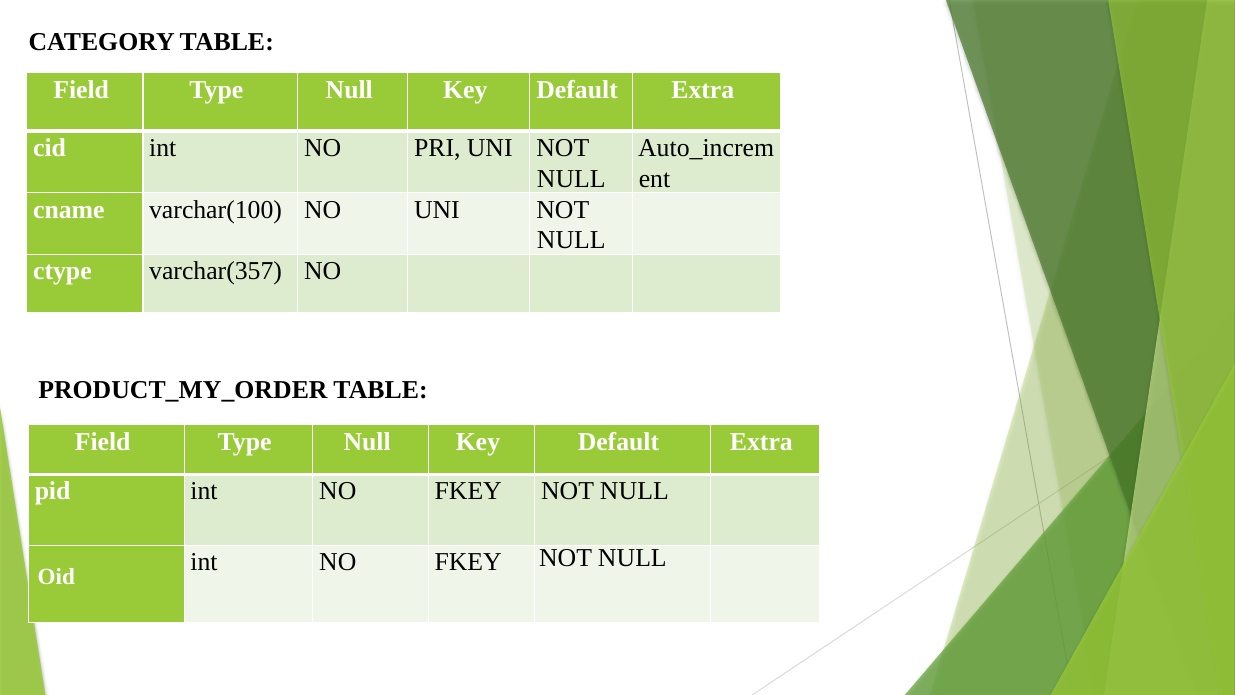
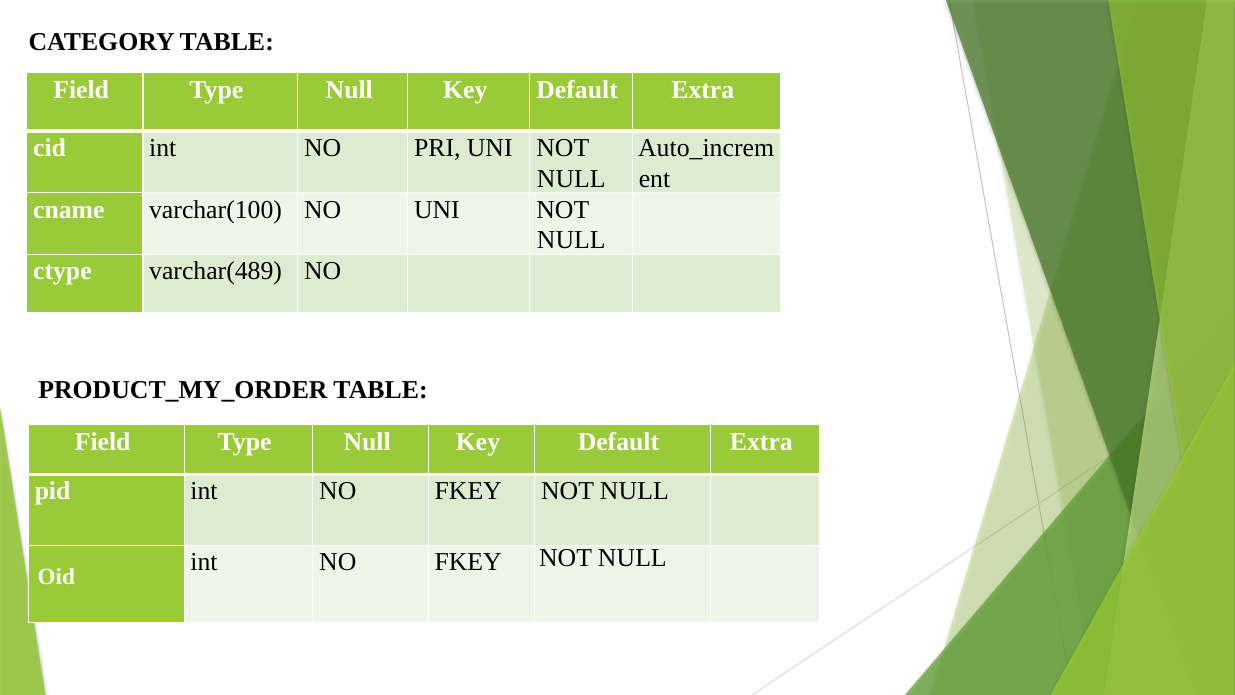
varchar(357: varchar(357 -> varchar(489 (216, 271)
